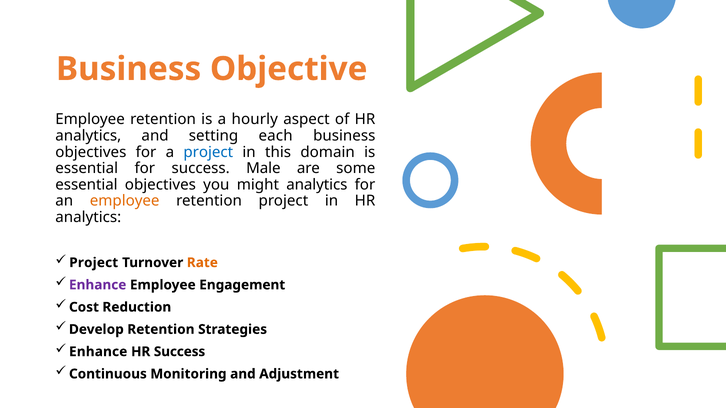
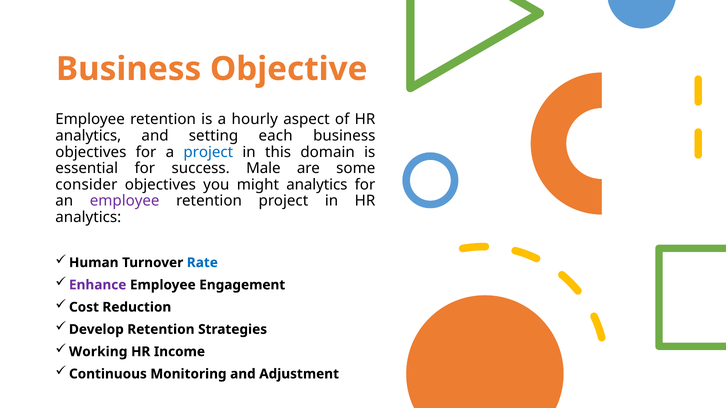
essential: essential -> consider (86, 185)
employee colour: orange -> purple (125, 201)
Project: Project -> Human (94, 263)
Rate colour: orange -> blue (202, 263)
Enhance: Enhance -> Working (98, 352)
HR Success: Success -> Income (179, 352)
